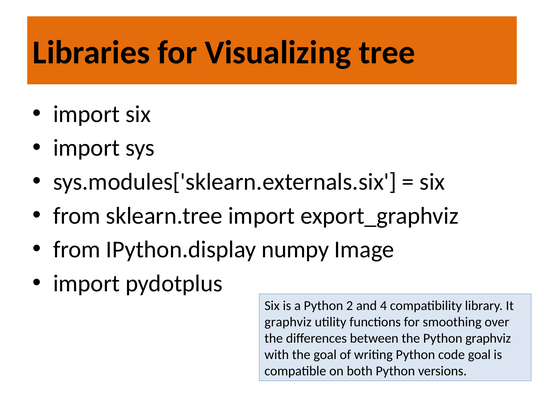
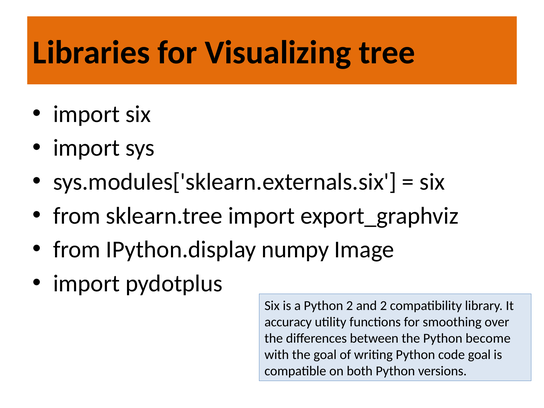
and 4: 4 -> 2 (383, 306)
graphviz: graphviz -> accuracy (288, 322)
Python graphviz: graphviz -> become (488, 338)
